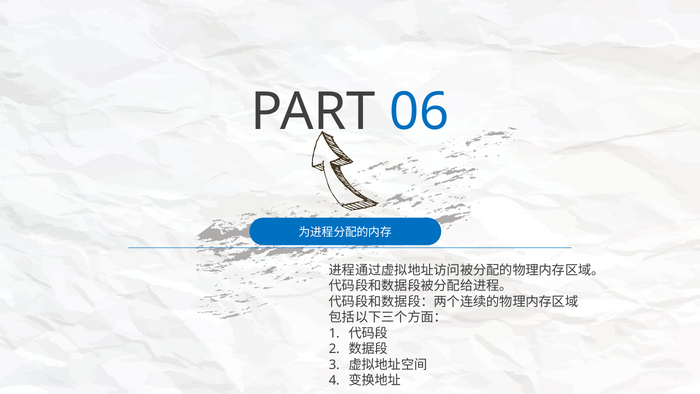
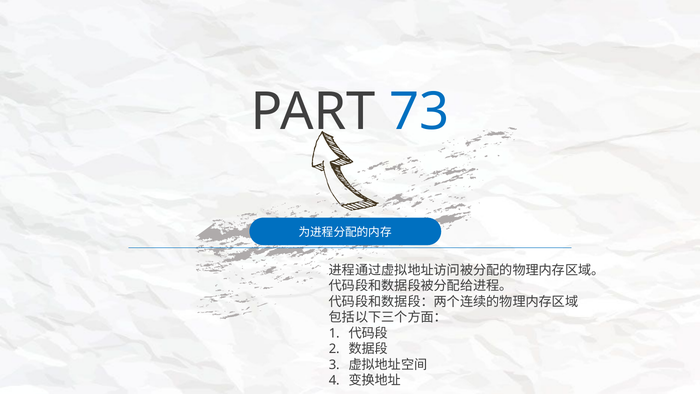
06: 06 -> 73 (419, 112)
